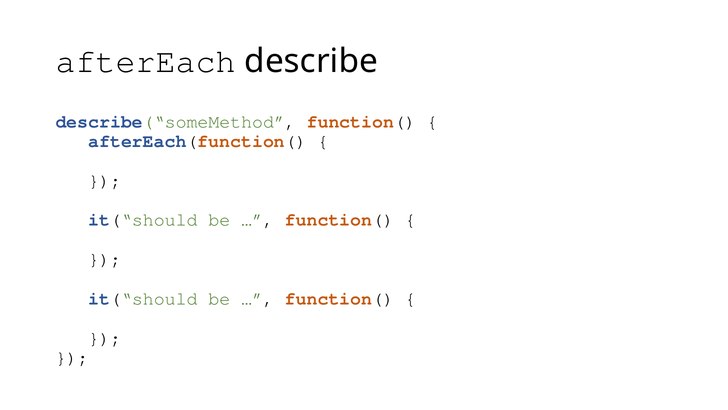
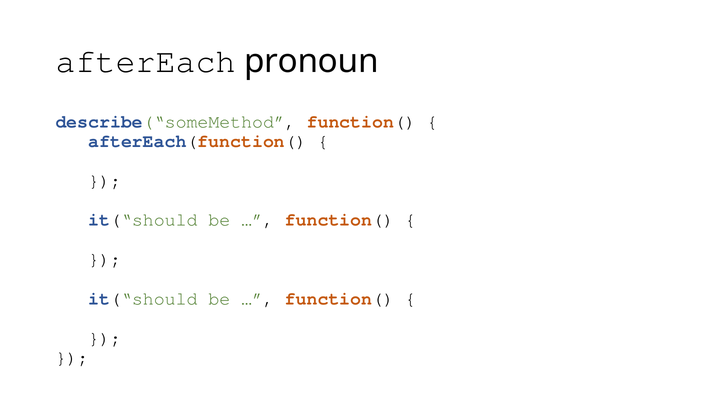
describe: describe -> pronoun (311, 61)
